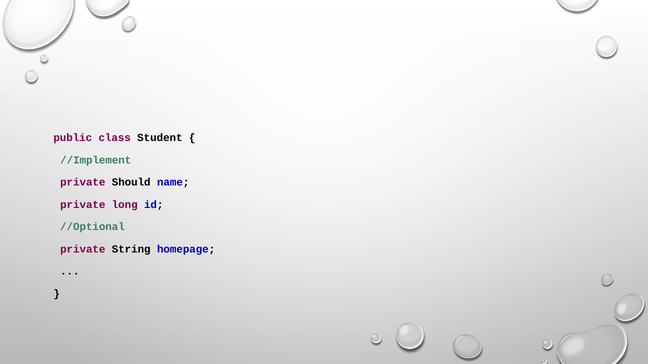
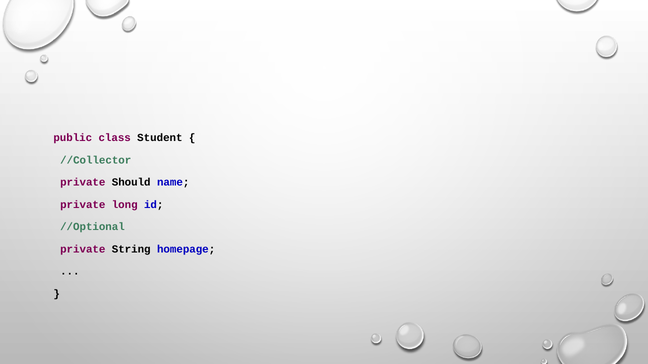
//Implement: //Implement -> //Collector (96, 160)
